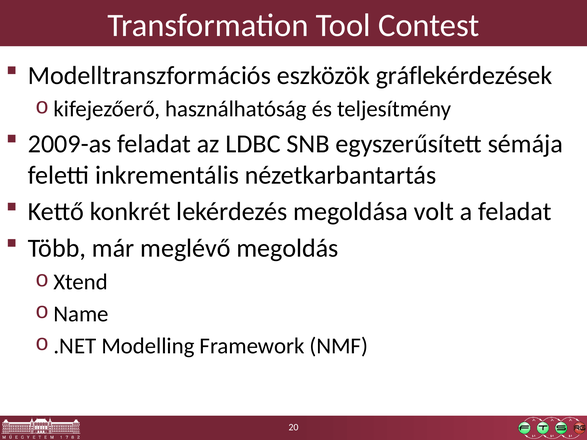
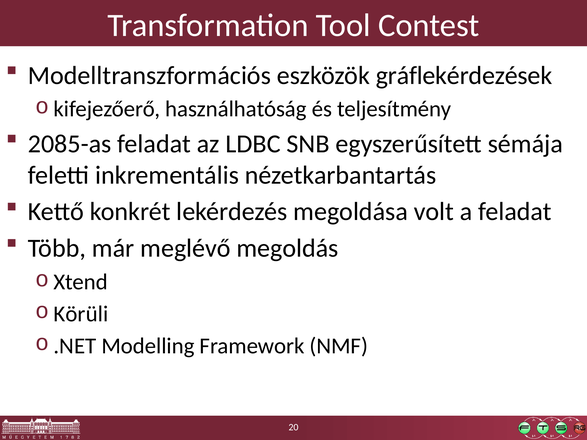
2009-as: 2009-as -> 2085-as (70, 144)
Name: Name -> Körüli (81, 314)
